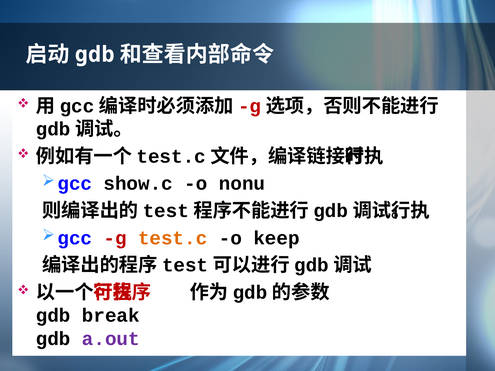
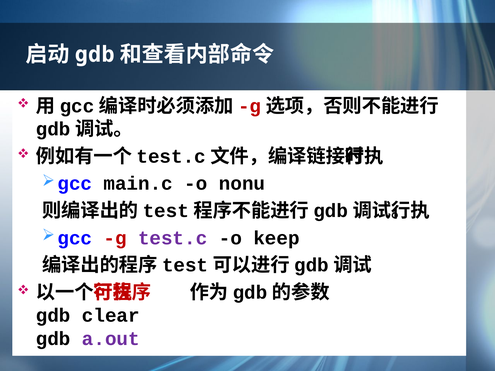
show.c: show.c -> main.c (138, 184)
test.c colour: orange -> purple (173, 238)
break: break -> clear (111, 316)
